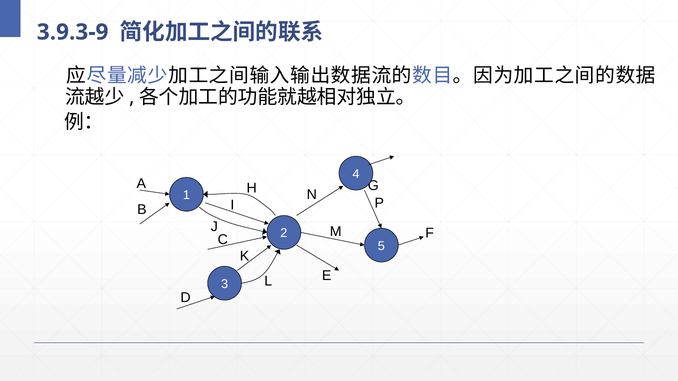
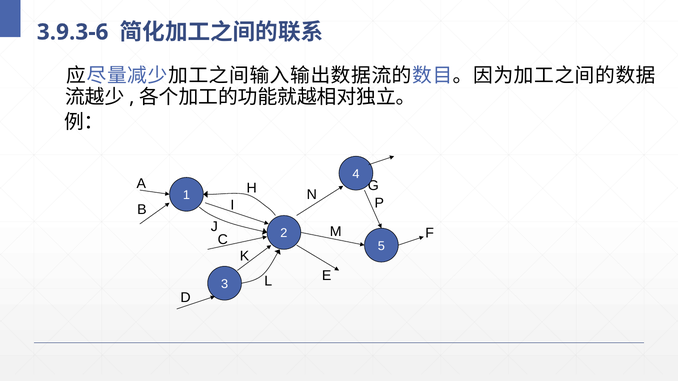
3.9.3-9: 3.9.3-9 -> 3.9.3-6 (73, 32)
